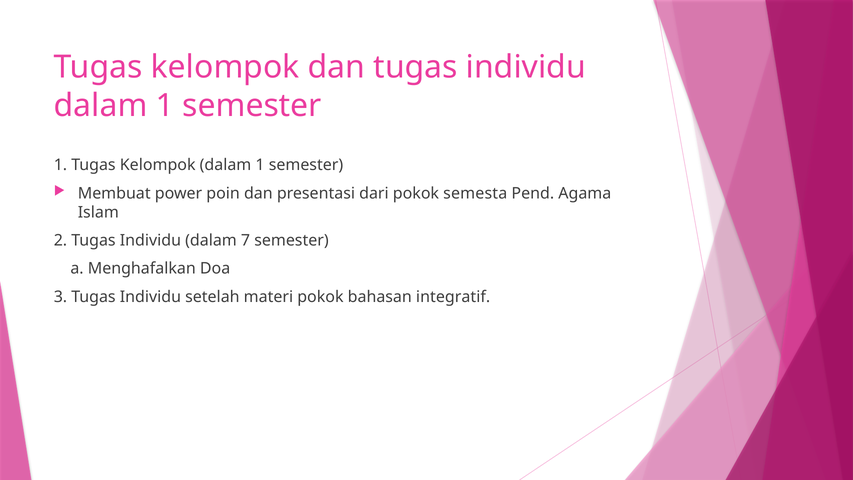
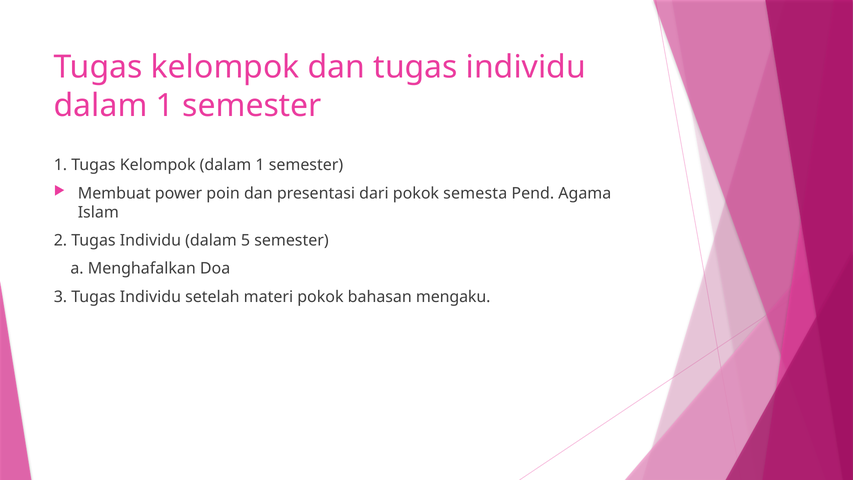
7: 7 -> 5 (246, 240)
integratif: integratif -> mengaku (453, 297)
